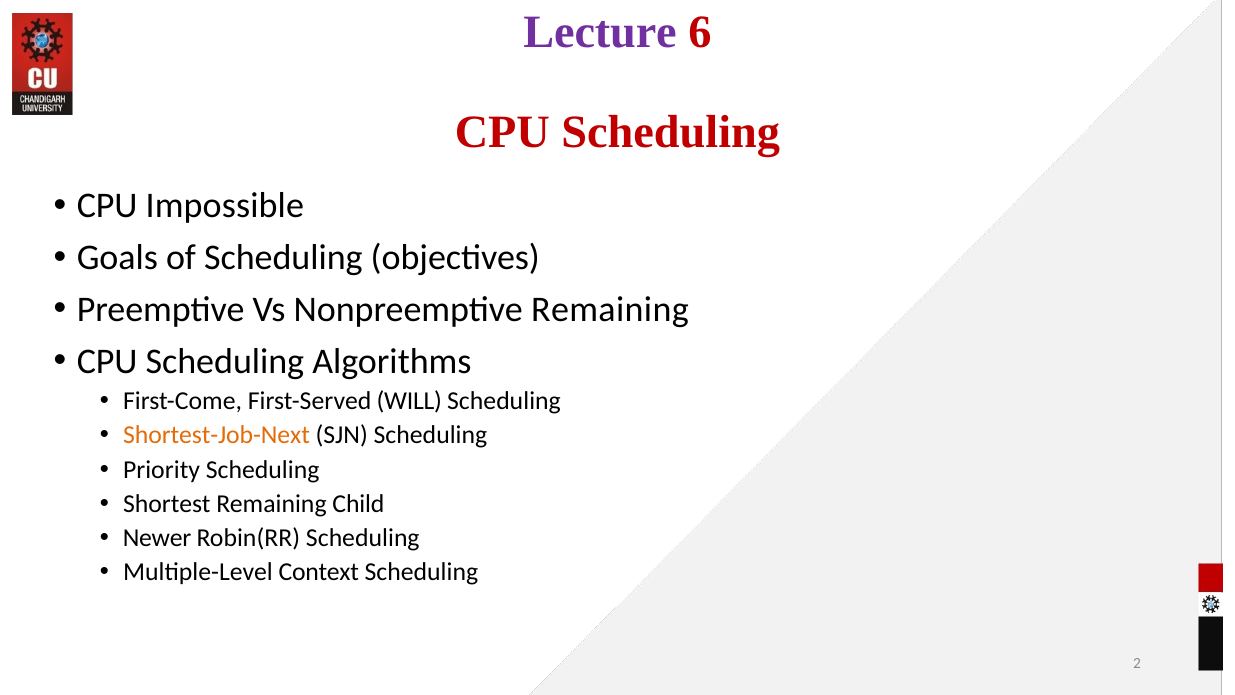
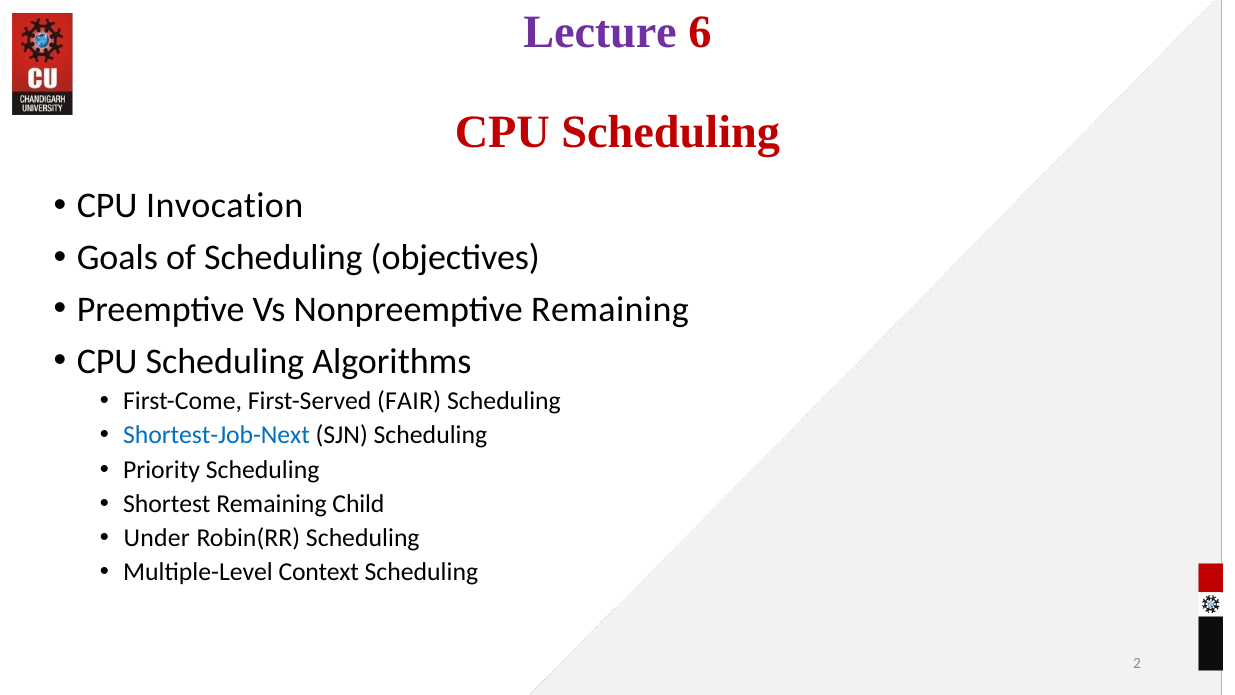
Impossible: Impossible -> Invocation (225, 206)
WILL: WILL -> FAIR (409, 401)
Shortest-Job-Next colour: orange -> blue (216, 435)
Newer: Newer -> Under (157, 538)
